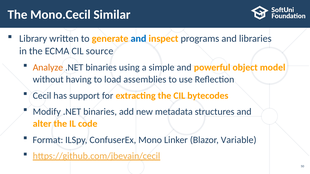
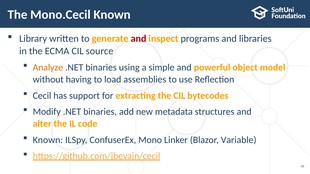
Mono.Cecil Similar: Similar -> Known (112, 15)
and colour: blue -> red (138, 39)
Format: Format -> Known (48, 140)
